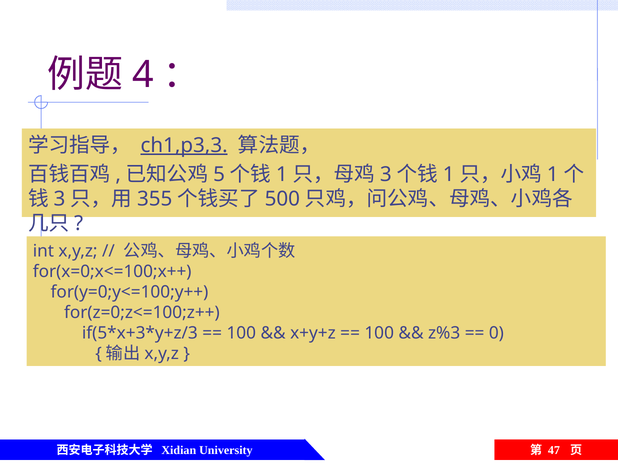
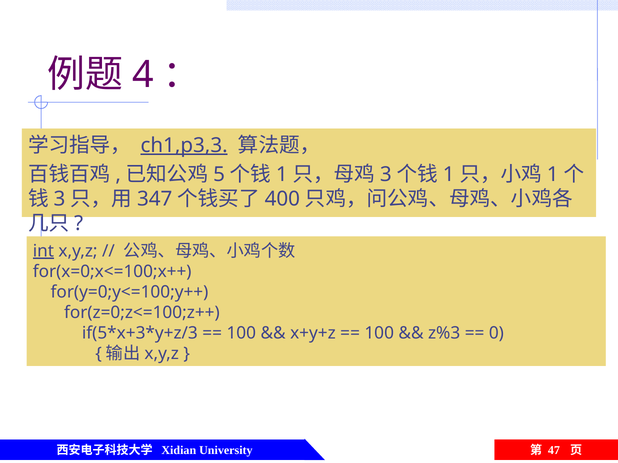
355: 355 -> 347 (155, 199)
500: 500 -> 400 (282, 199)
int underline: none -> present (43, 251)
